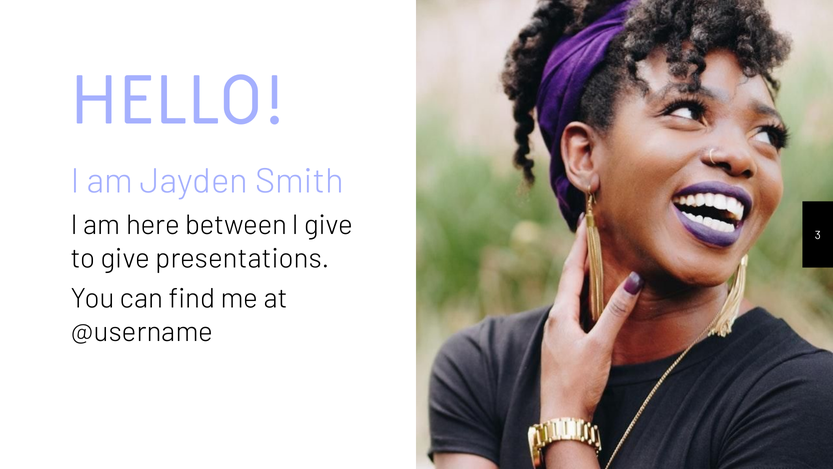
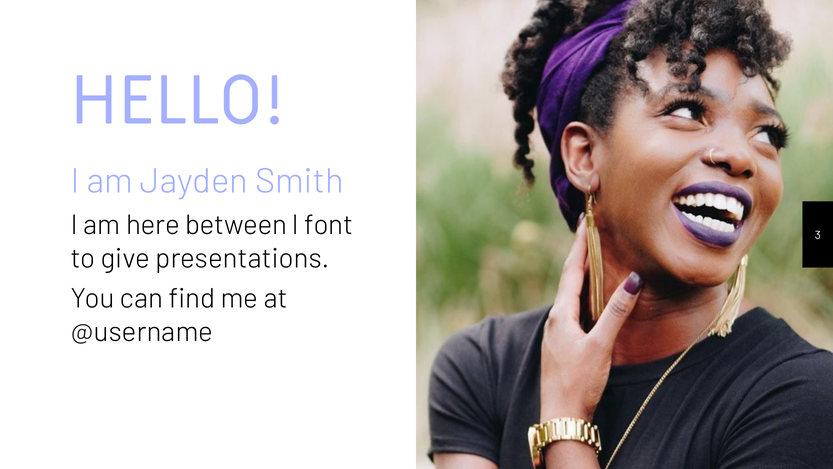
I give: give -> font (329, 225)
